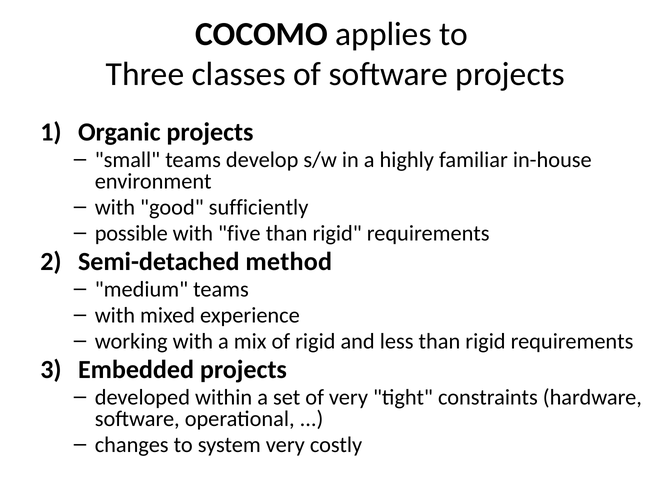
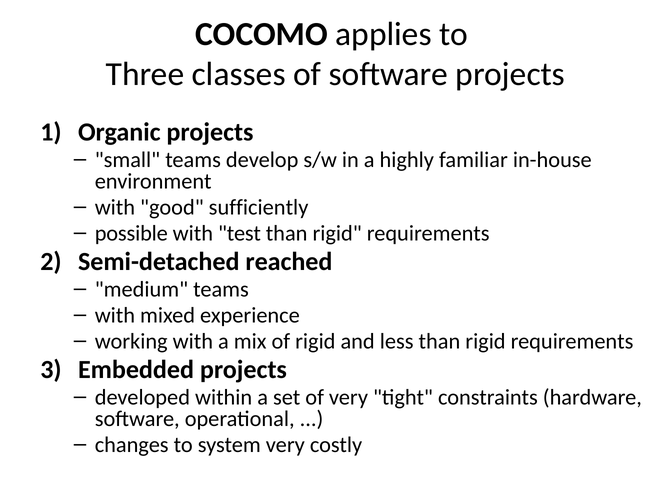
five: five -> test (239, 233)
method: method -> reached (289, 262)
